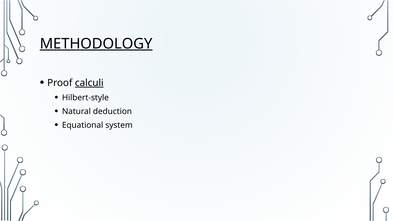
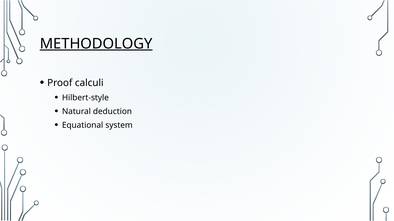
calculi underline: present -> none (89, 83)
